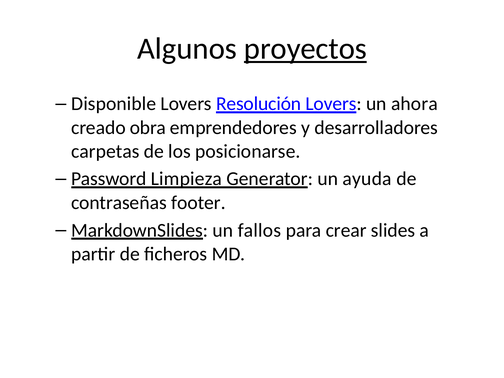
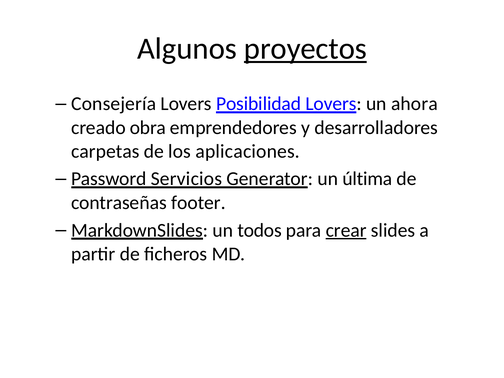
Disponible: Disponible -> Consejería (114, 104)
Resolución: Resolución -> Posibilidad (259, 104)
posicionarse: posicionarse -> aplicaciones (248, 151)
Limpieza: Limpieza -> Servicios (186, 179)
ayuda: ayuda -> última (367, 179)
fallos: fallos -> todos (260, 230)
crear underline: none -> present (346, 230)
